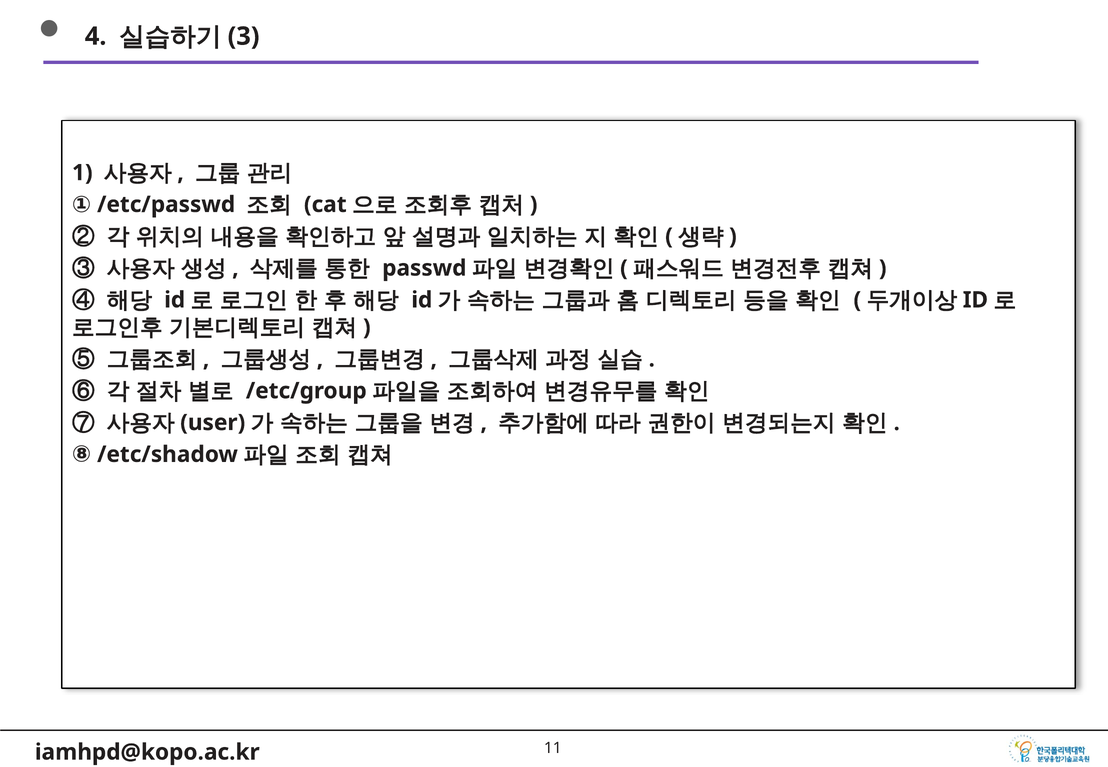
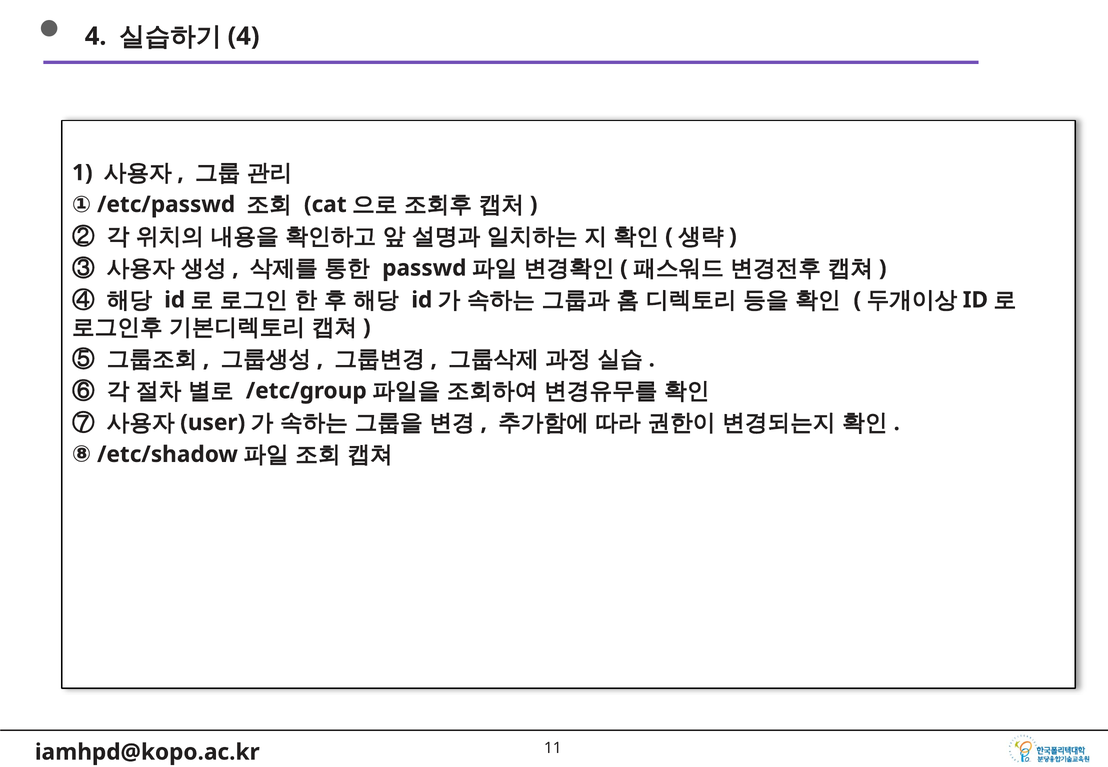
3: 3 -> 4 (244, 36)
